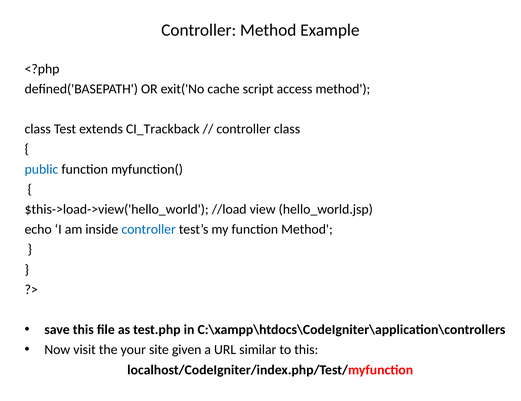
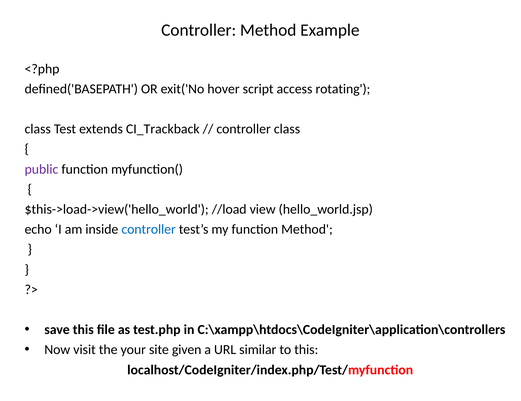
cache: cache -> hover (224, 89)
access method: method -> rotating (343, 89)
public colour: blue -> purple (41, 169)
